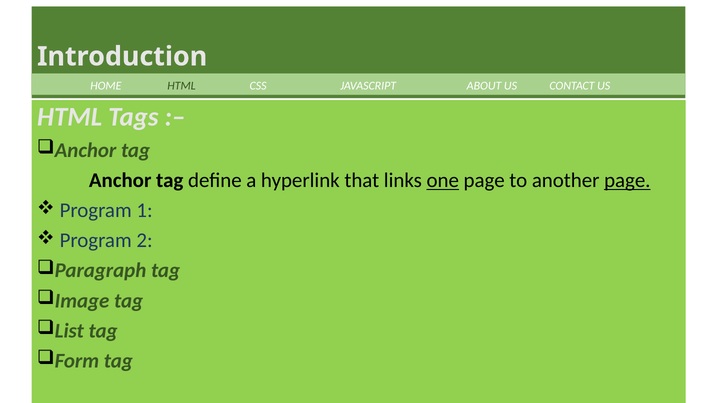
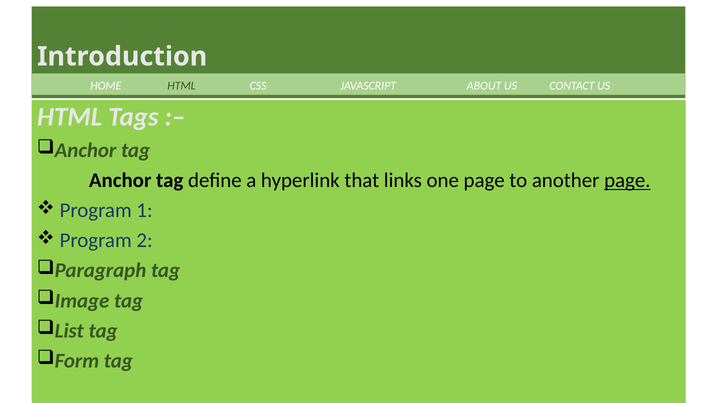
one underline: present -> none (443, 181)
